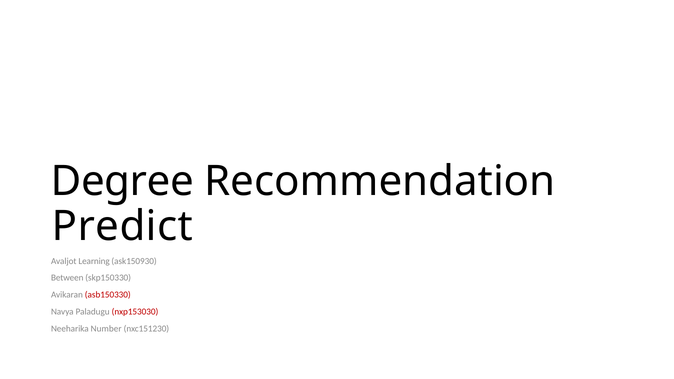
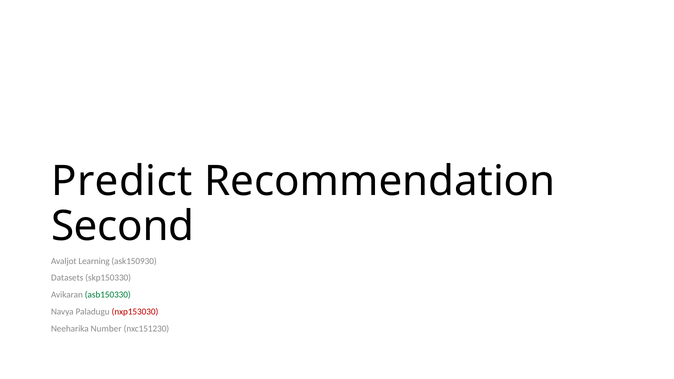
Degree: Degree -> Predict (122, 181)
Predict: Predict -> Second (123, 227)
Between: Between -> Datasets (67, 278)
asb150330 colour: red -> green (108, 295)
